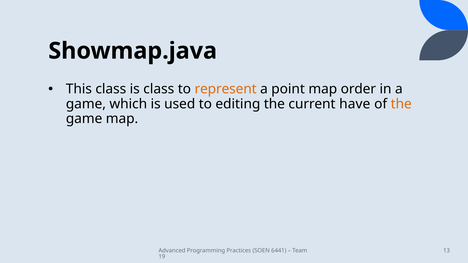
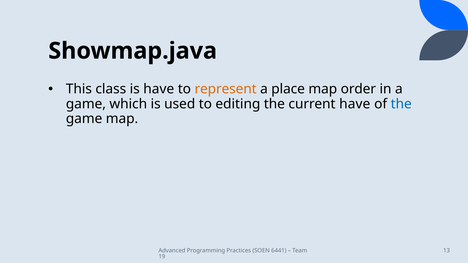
is class: class -> have (159, 89)
point: point -> place (288, 89)
the colour: orange -> blue (401, 104)
